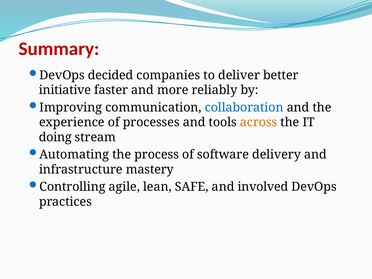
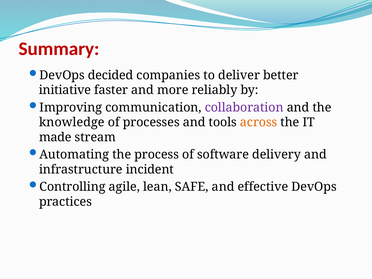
collaboration colour: blue -> purple (244, 107)
experience: experience -> knowledge (72, 122)
doing: doing -> made (55, 137)
mastery: mastery -> incident (150, 169)
involved: involved -> effective (263, 187)
